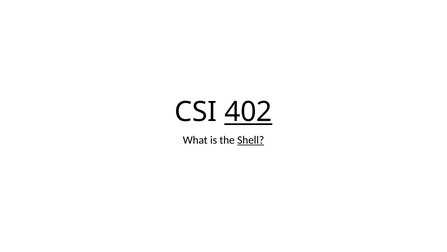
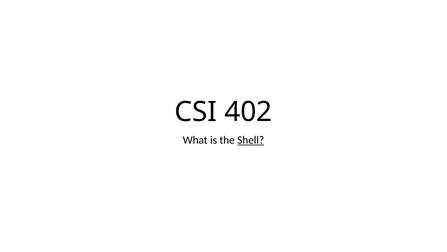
402 underline: present -> none (248, 112)
